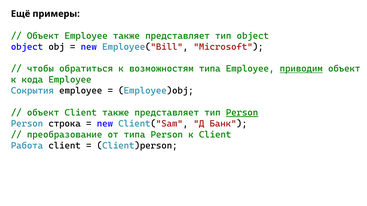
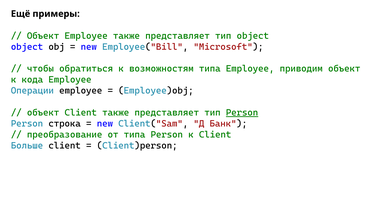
приводим underline: present -> none (301, 69)
Сокрытия: Сокрытия -> Операции (32, 91)
Работа: Работа -> Больше (27, 146)
